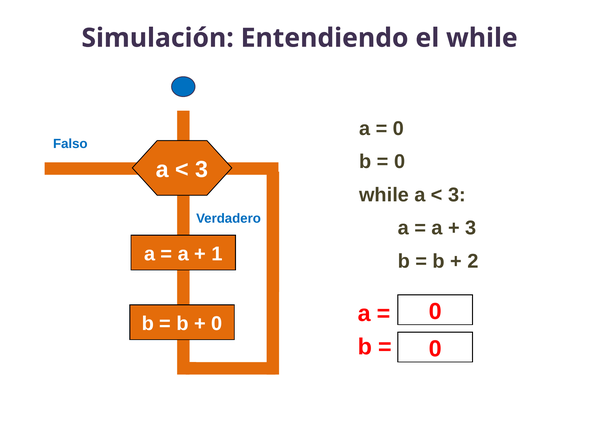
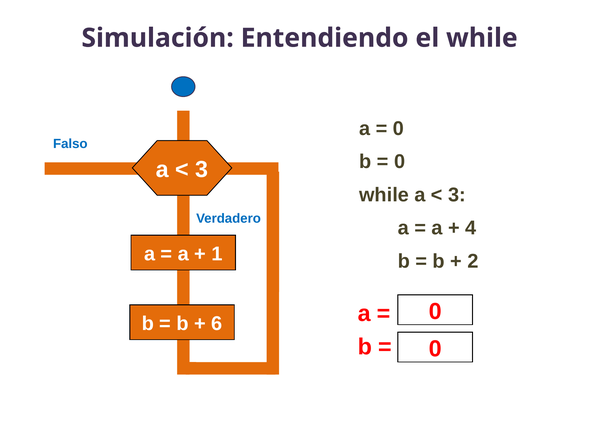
3: 3 -> 4 (471, 228)
0: 0 -> 6 (217, 323)
